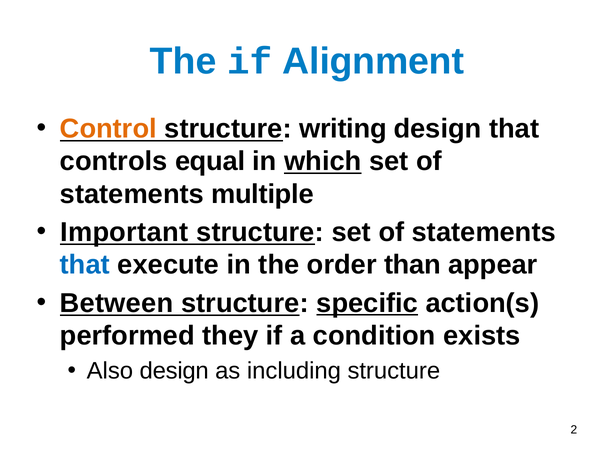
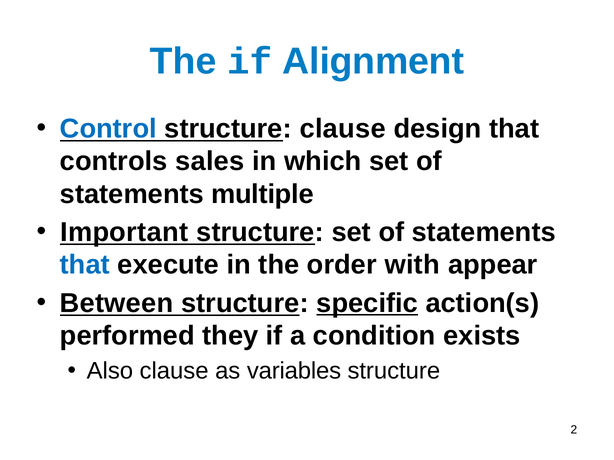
Control colour: orange -> blue (108, 129)
structure writing: writing -> clause (343, 129)
equal: equal -> sales (210, 162)
which underline: present -> none (323, 162)
than: than -> with (412, 265)
Also design: design -> clause (174, 372)
including: including -> variables (294, 372)
